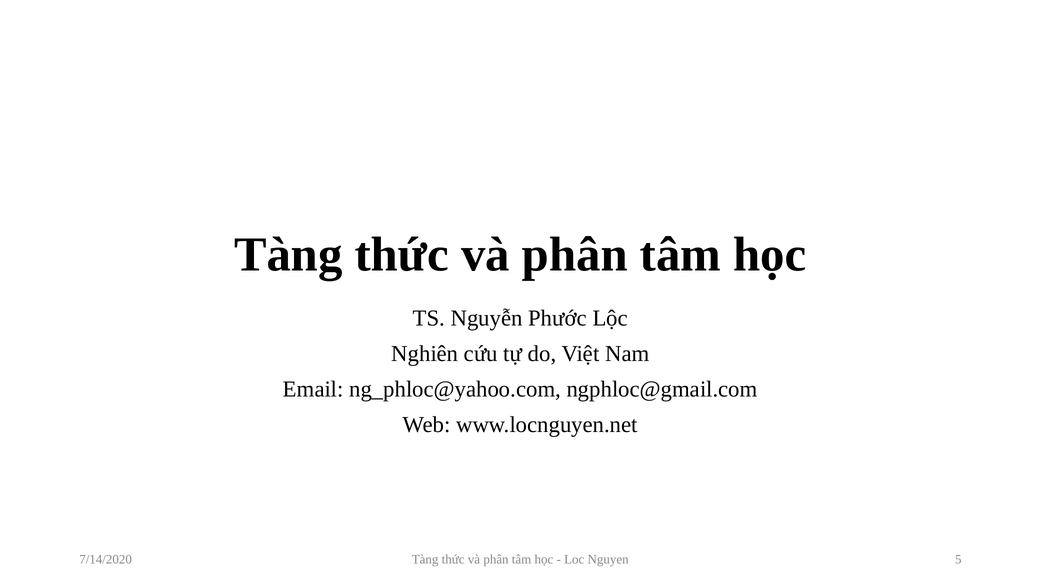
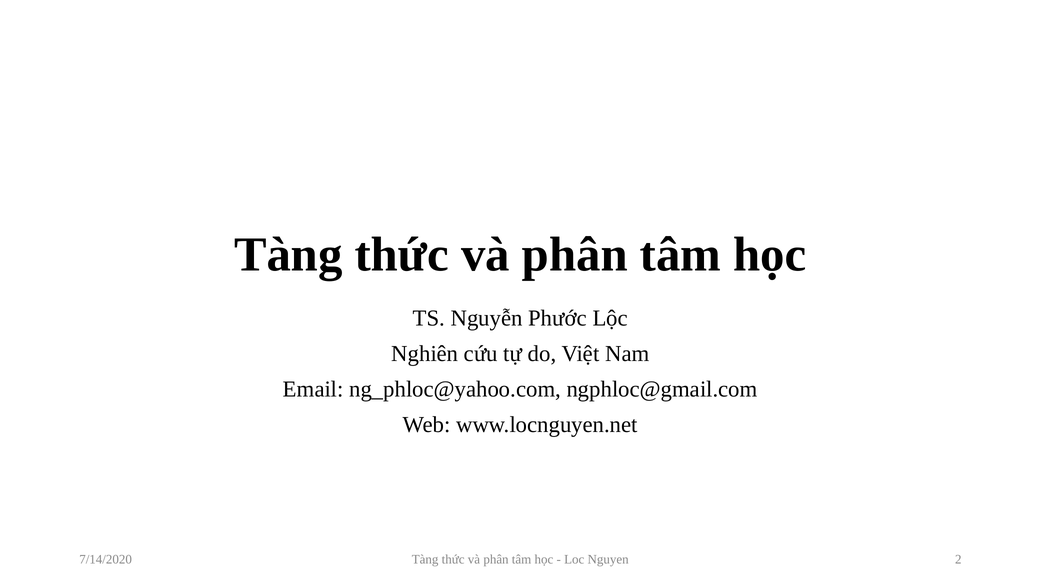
5: 5 -> 2 (958, 559)
